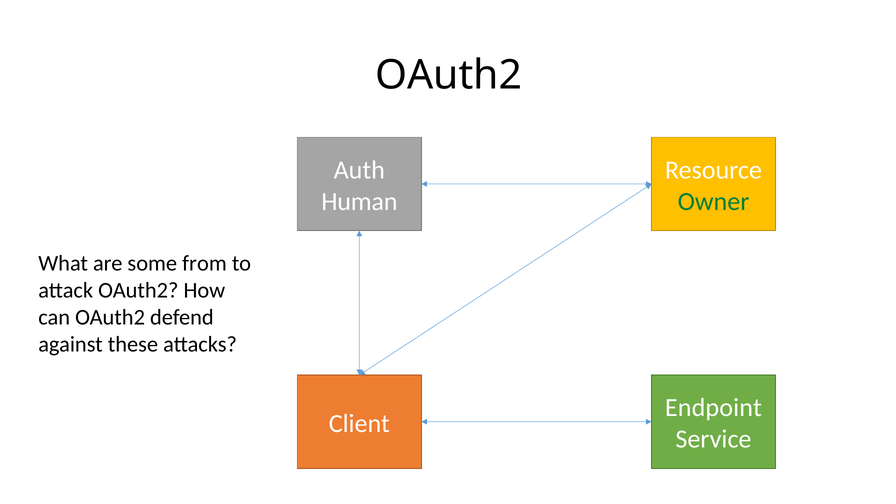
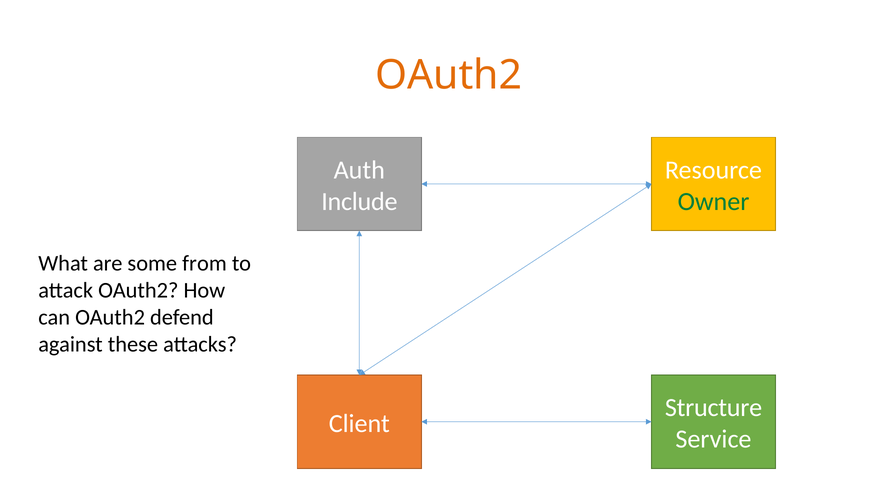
OAuth2 colour: black -> orange (449, 75)
Human: Human -> Include (359, 201)
Endpoint: Endpoint -> Structure (714, 408)
